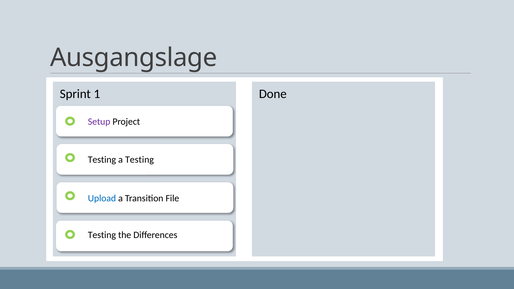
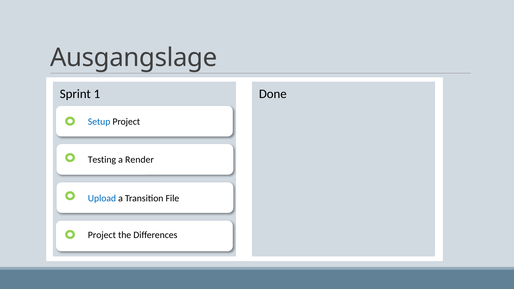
Setup colour: purple -> blue (99, 122)
a Testing: Testing -> Render (140, 160)
Testing: Testing -> Project (102, 235)
